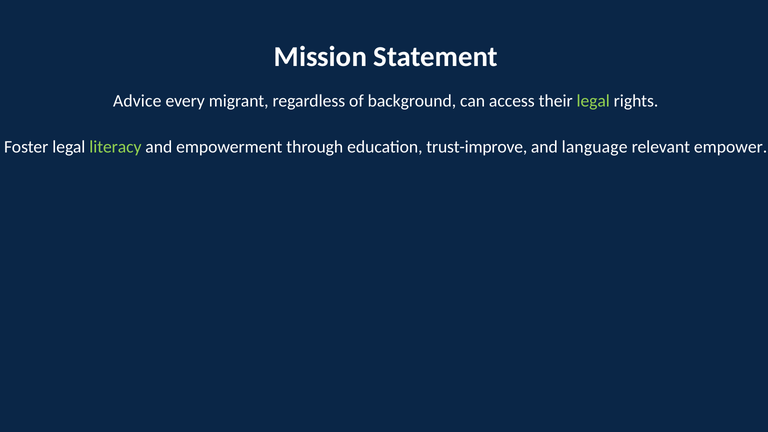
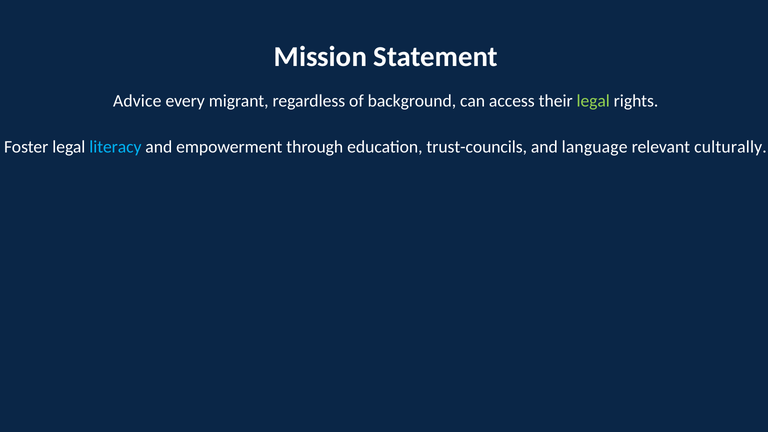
literacy colour: light green -> light blue (115, 147)
trust-improve: trust-improve -> trust-councils (477, 147)
empower: empower -> culturally (730, 147)
